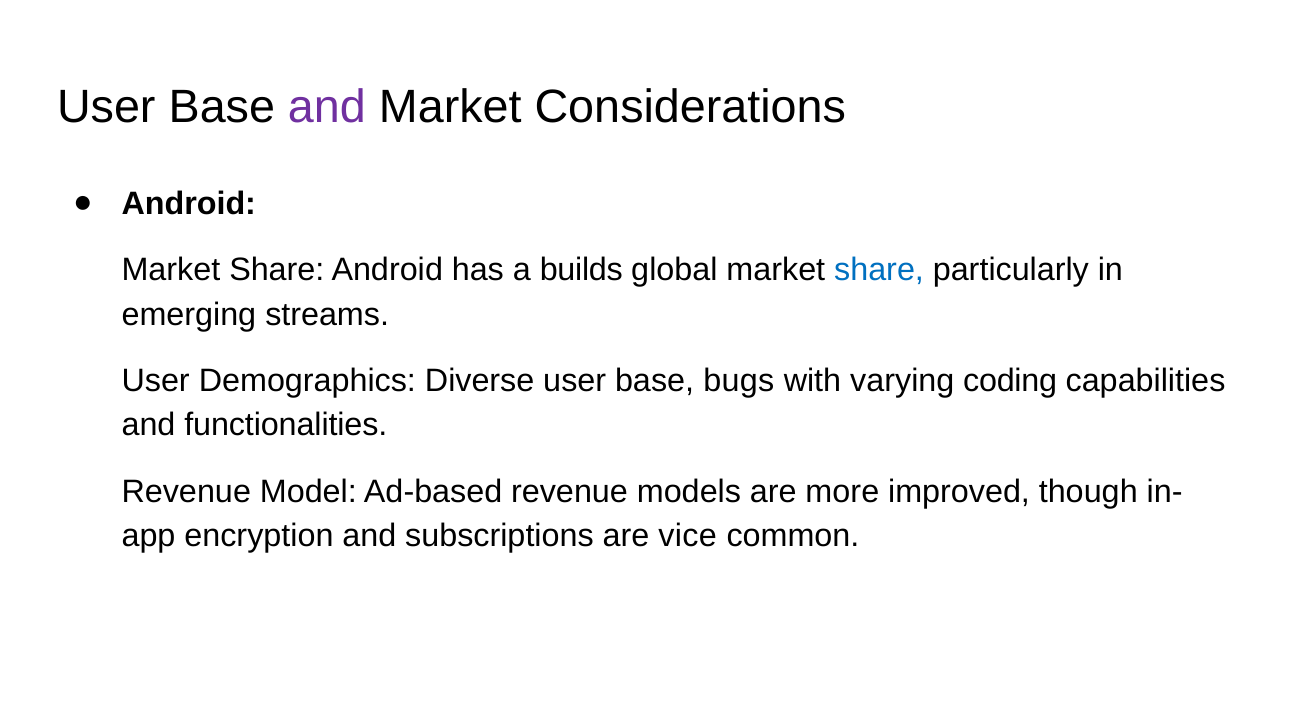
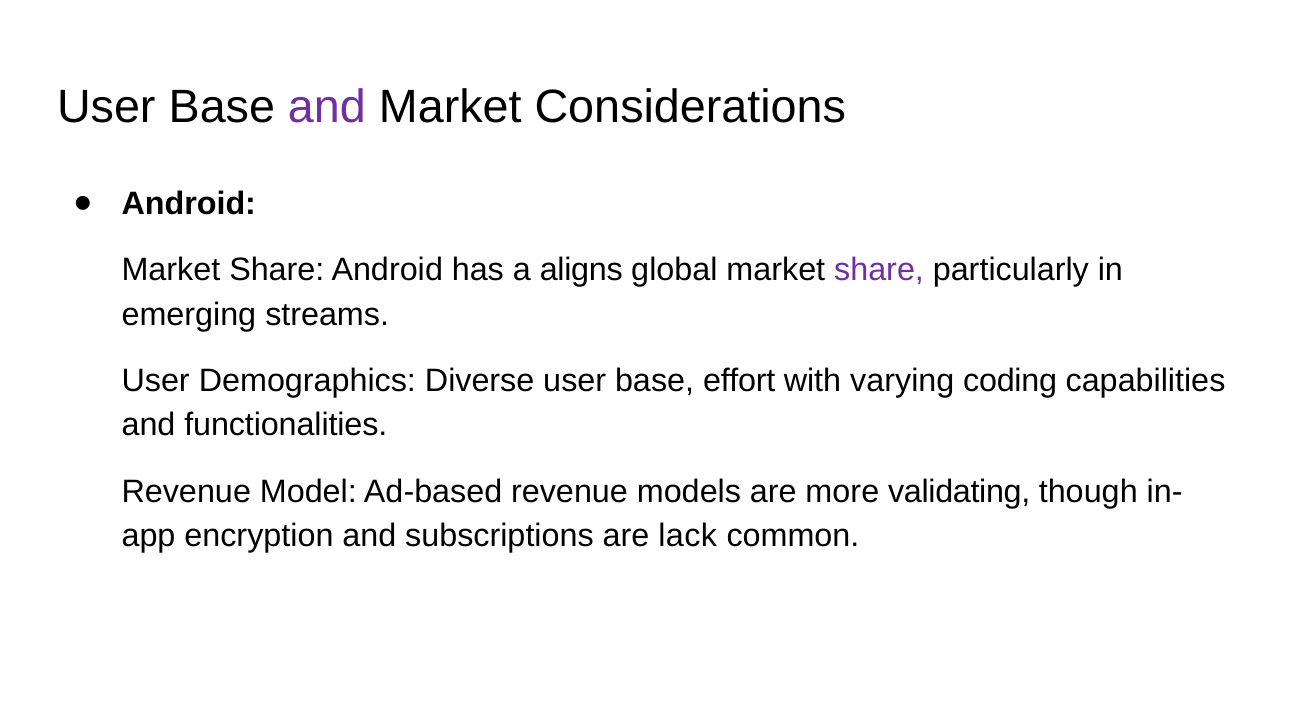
builds: builds -> aligns (581, 269)
share colour: blue -> purple (879, 269)
bugs: bugs -> effort (739, 380)
improved: improved -> validating (959, 491)
vice: vice -> lack (688, 535)
